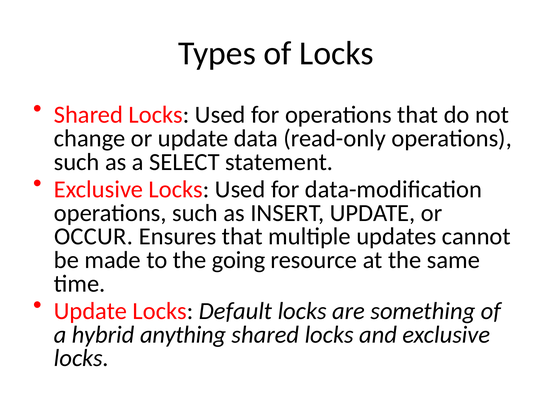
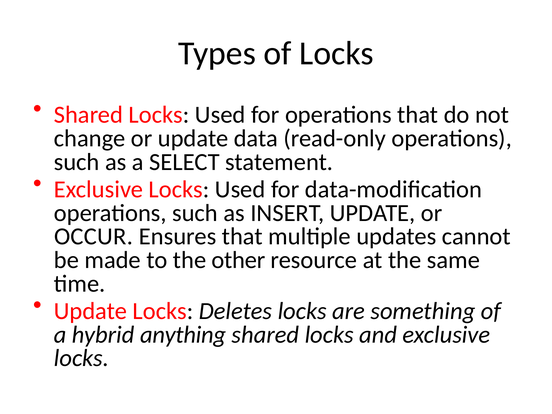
going: going -> other (238, 260)
Default: Default -> Deletes (236, 311)
